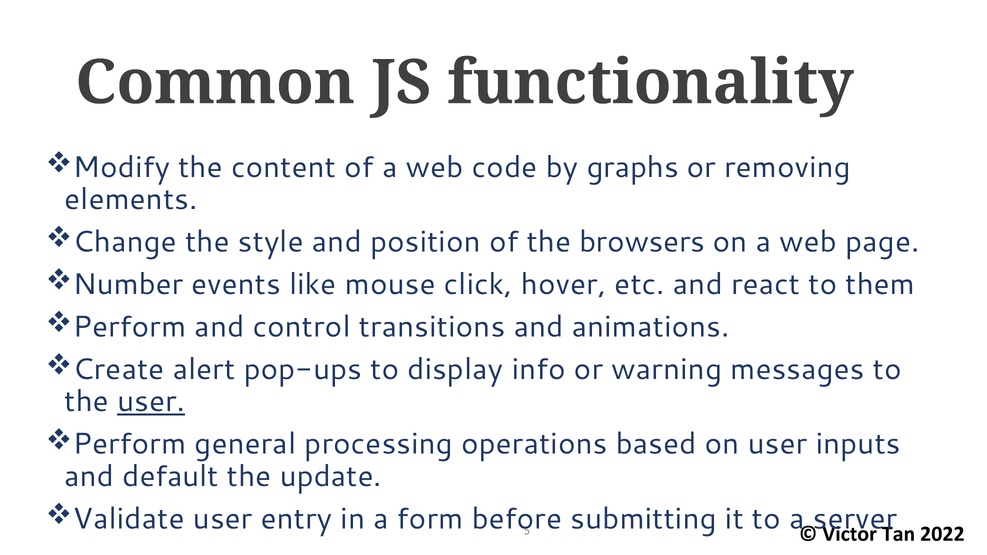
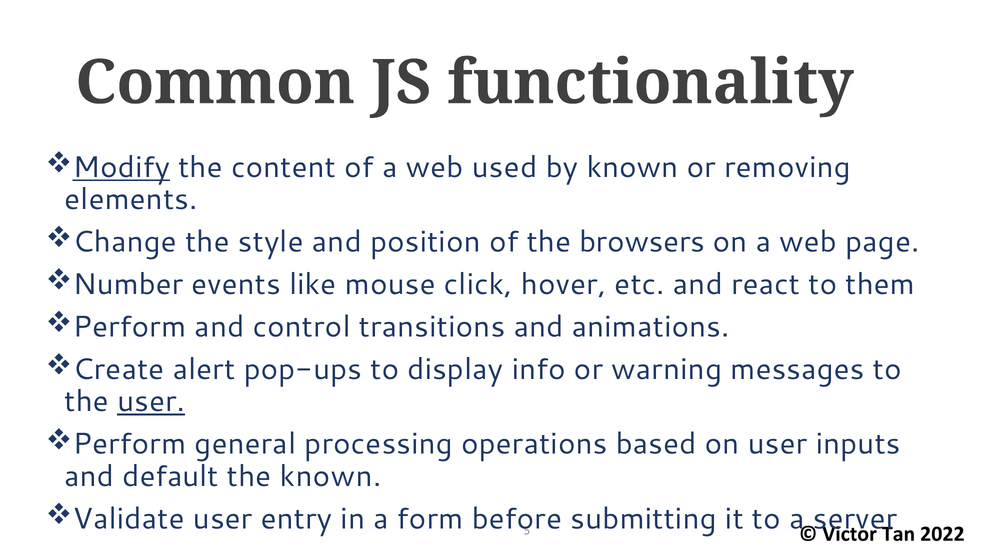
Modify underline: none -> present (121, 167)
code: code -> used (505, 167)
by graphs: graphs -> known (633, 167)
the update: update -> known (330, 476)
